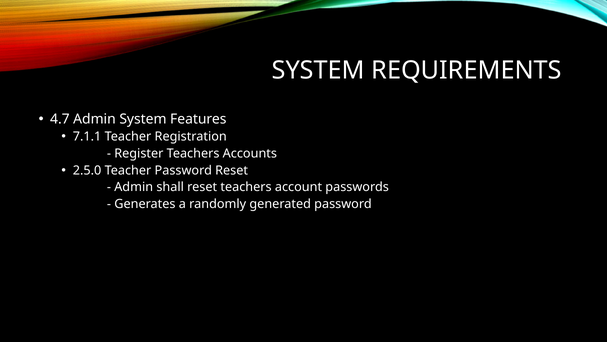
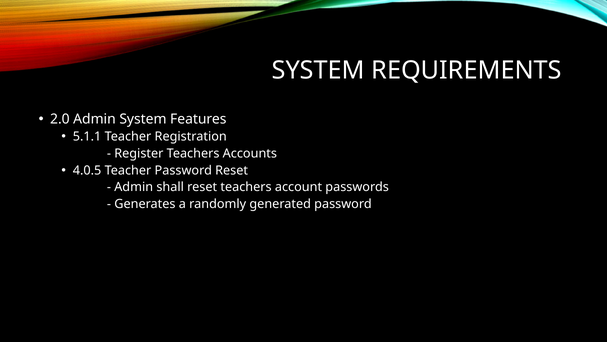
4.7: 4.7 -> 2.0 (60, 119)
7.1.1: 7.1.1 -> 5.1.1 (87, 136)
2.5.0: 2.5.0 -> 4.0.5 (87, 170)
